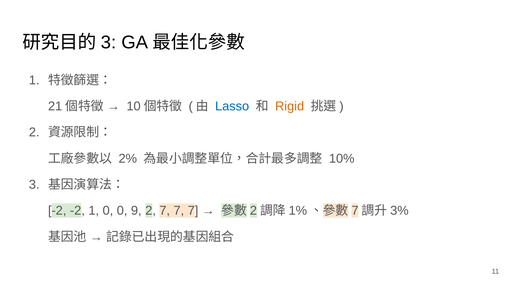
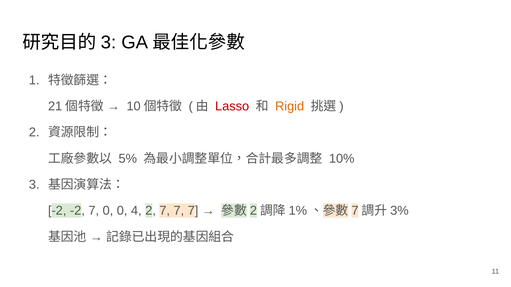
Lasso colour: blue -> red (232, 106)
2%: 2% -> 5% (128, 159)
-2 1: 1 -> 7 (94, 211)
9: 9 -> 4 (136, 211)
